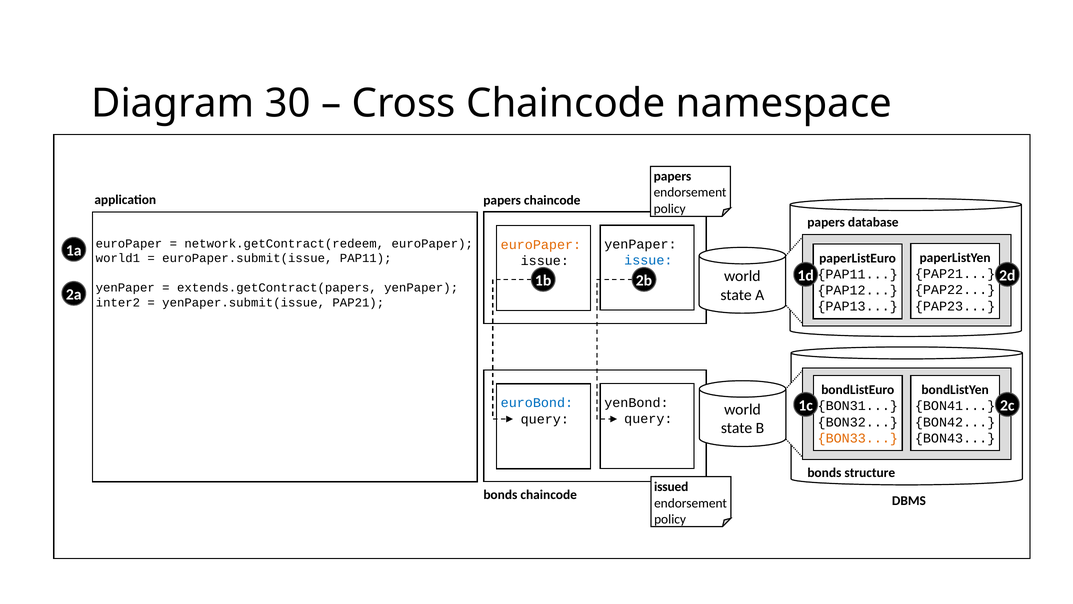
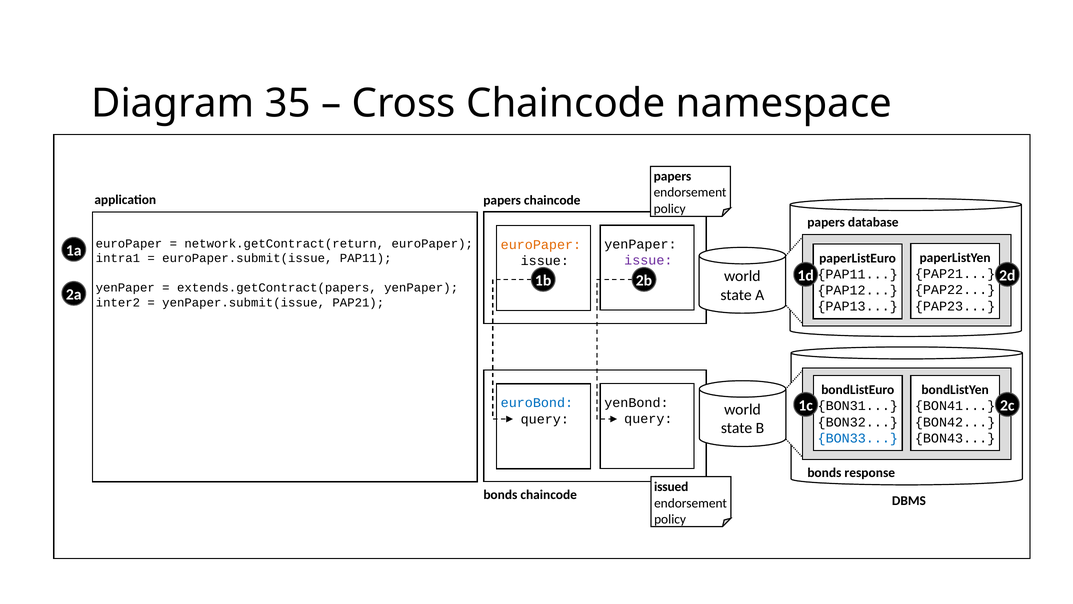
30: 30 -> 35 (288, 104)
network.getContract(redeem: network.getContract(redeem -> network.getContract(return (284, 243)
world1: world1 -> intra1 (118, 258)
issue colour: blue -> purple (648, 260)
BON33 colour: orange -> blue (858, 438)
structure: structure -> response (870, 472)
